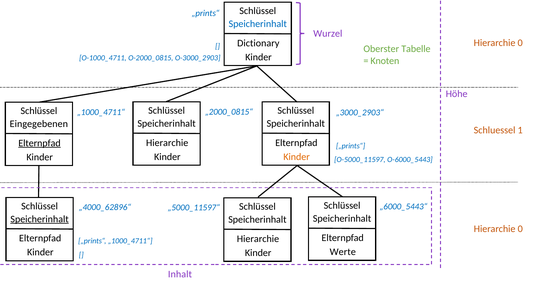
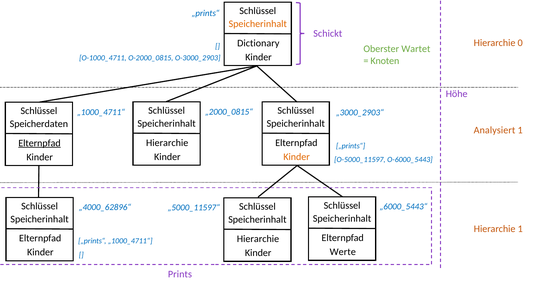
Speicherinhalt colour: blue -> orange (258, 24)
Wurzel: Wurzel -> Schickt (328, 33)
Tabelle: Tabelle -> Wartet (416, 49)
Eingegebenen: Eingegebenen -> Speicherdaten (39, 124)
Schluessel: Schluessel -> Analysiert (495, 130)
Speicherinhalt underline: present -> none (40, 219)
0: 0 -> 1 (520, 228)
Inhalt: Inhalt -> Prints (180, 274)
